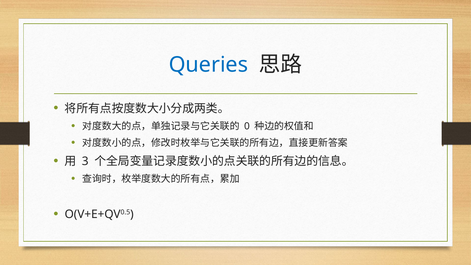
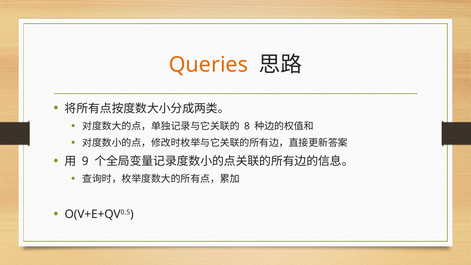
Queries colour: blue -> orange (208, 65)
0: 0 -> 8 (247, 126)
3: 3 -> 9 (85, 161)
